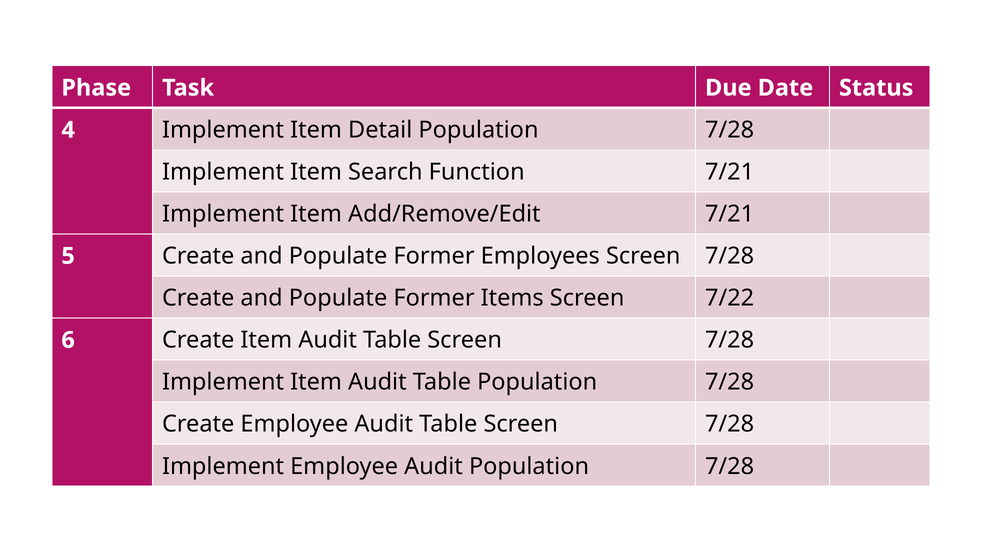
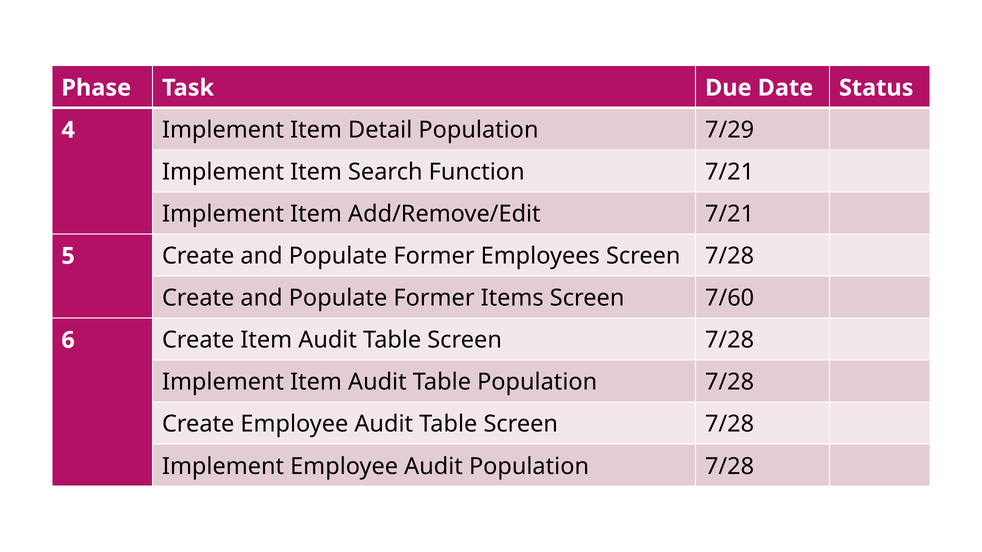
Detail Population 7/28: 7/28 -> 7/29 (730, 130)
7/22: 7/22 -> 7/60 (730, 298)
